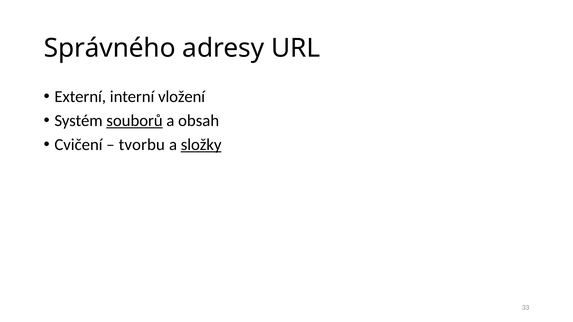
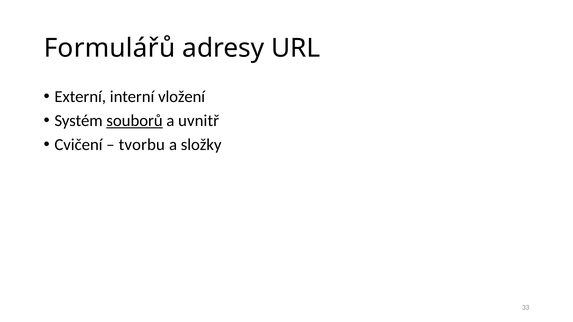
Správného: Správného -> Formulářů (109, 48)
obsah: obsah -> uvnitř (199, 121)
složky underline: present -> none (201, 145)
